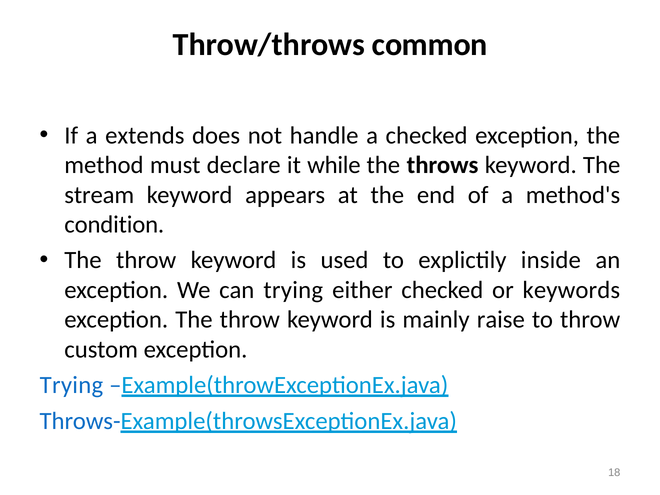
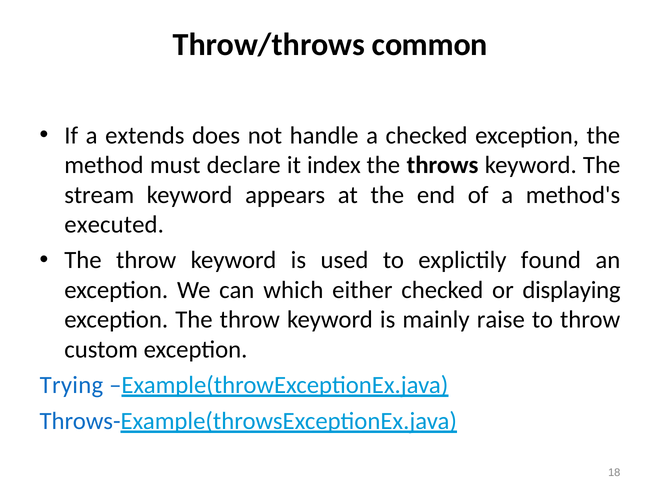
while: while -> index (334, 165)
condition: condition -> executed (114, 225)
inside: inside -> found (551, 260)
can trying: trying -> which (293, 290)
keywords: keywords -> displaying (572, 290)
